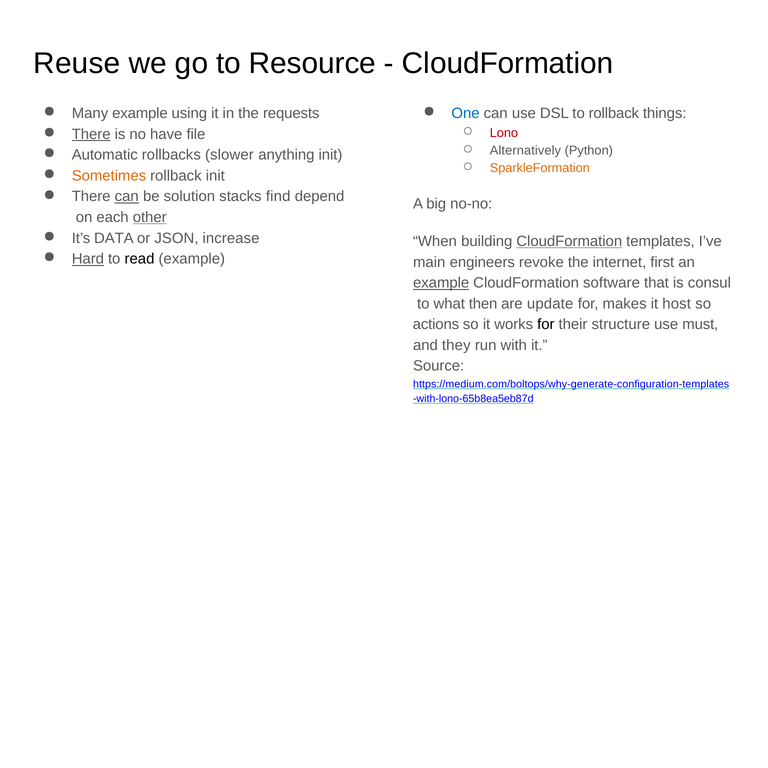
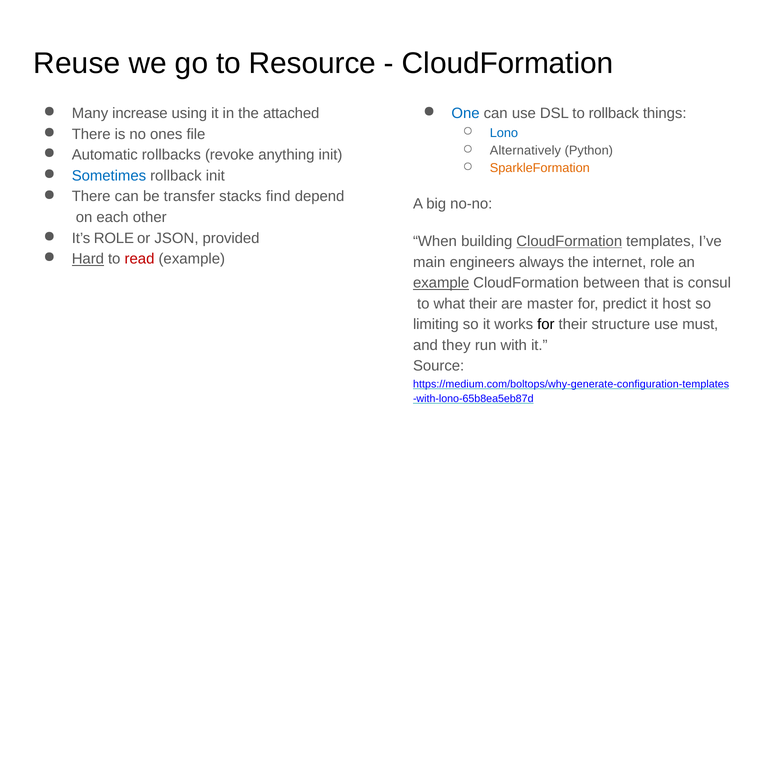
Many example: example -> increase (140, 113)
requests: requests -> attached (291, 113)
Lono colour: red -> blue (504, 133)
There underline: present -> none (91, 134)
have: have -> ones (166, 134)
slower: slower -> revoke (230, 155)
Sometimes colour: orange -> blue (109, 176)
can underline: present -> none (127, 197)
solution: solution -> transfer (189, 197)
other underline: present -> none (150, 217)
It’s DATA: DATA -> ROLE (114, 238)
increase: increase -> provided (231, 238)
read colour: black -> red (140, 259)
revoke: revoke -> always (541, 262)
internet first: first -> role (662, 262)
software: software -> between (611, 283)
what then: then -> their (483, 304)
update: update -> master (550, 304)
makes: makes -> predict (625, 304)
actions: actions -> limiting (436, 324)
